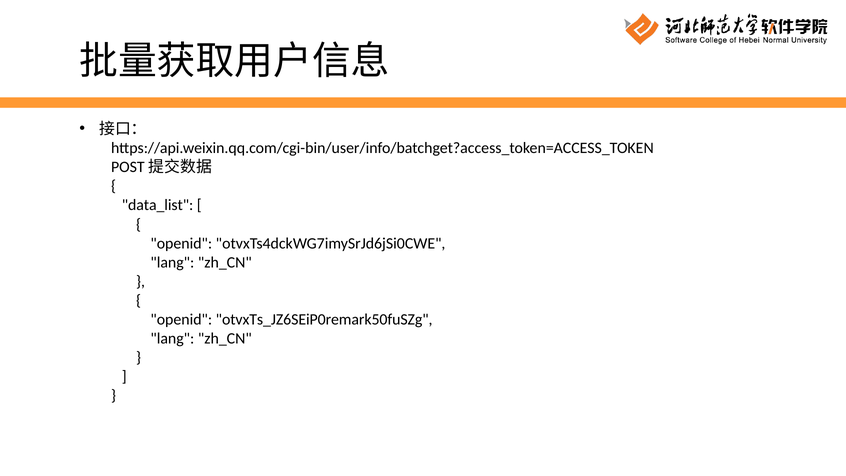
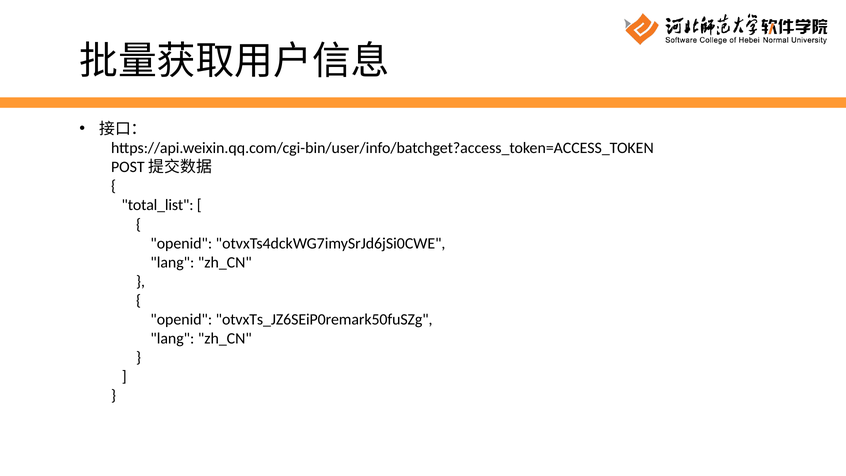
data_list: data_list -> total_list (158, 205)
